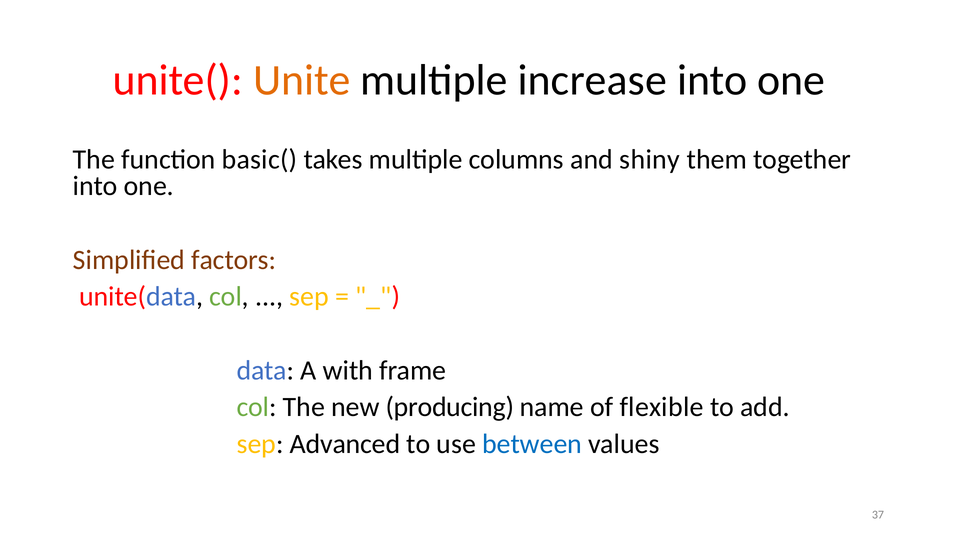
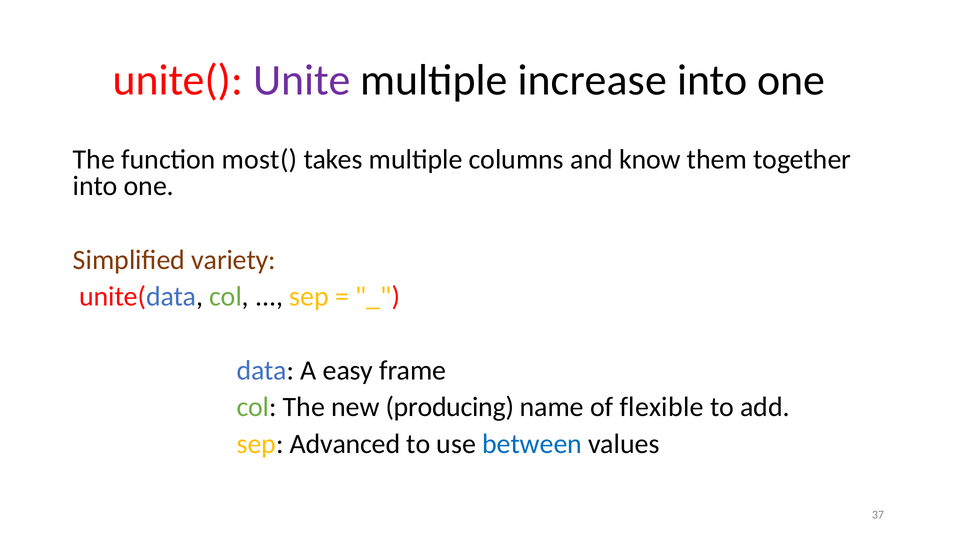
Unite colour: orange -> purple (302, 80)
basic(: basic( -> most( (260, 159)
shiny: shiny -> know (650, 159)
factors: factors -> variety (234, 259)
with: with -> easy (348, 370)
